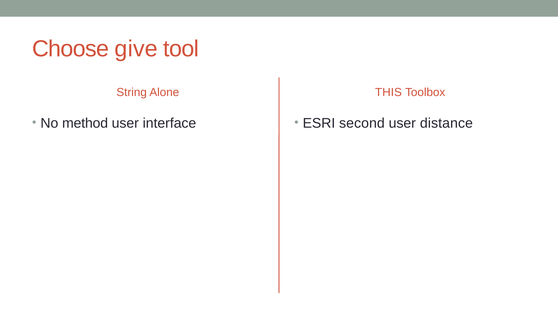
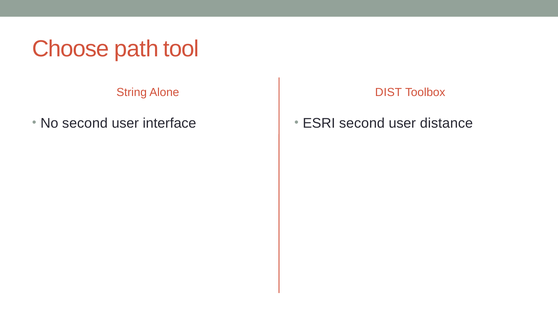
give: give -> path (136, 49)
THIS: THIS -> DIST (388, 92)
No method: method -> second (85, 123)
